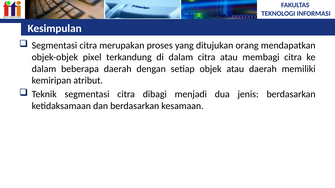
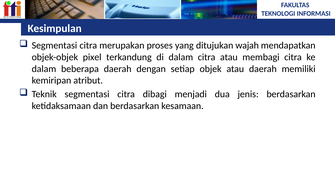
orang: orang -> wajah (247, 45)
